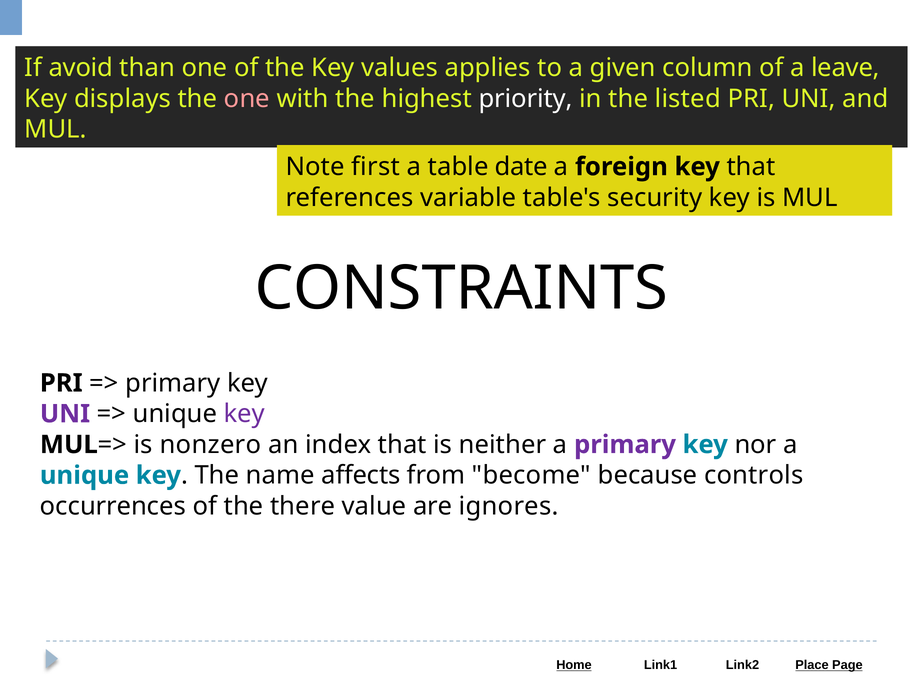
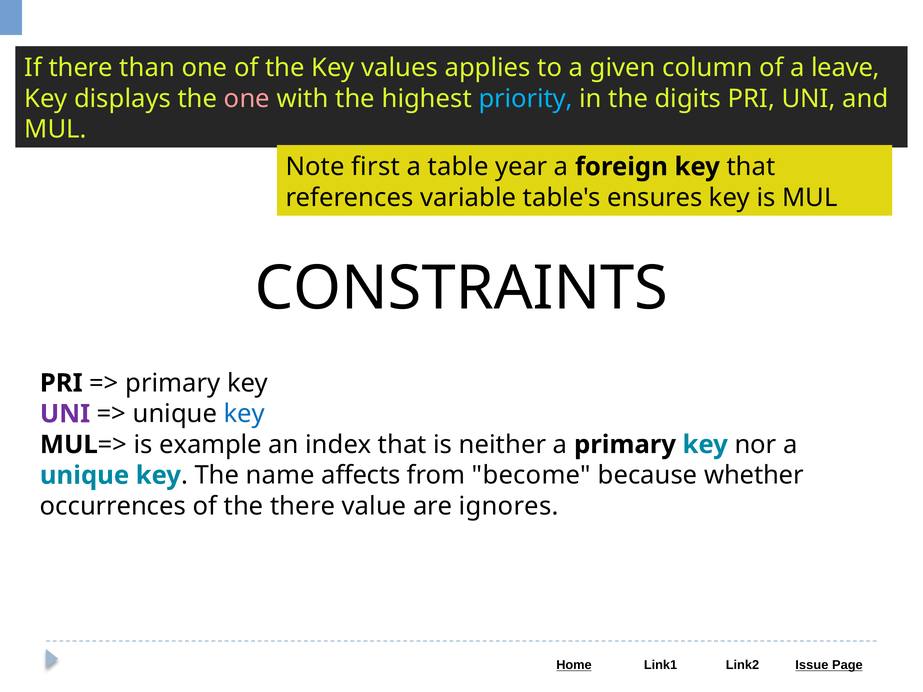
If avoid: avoid -> there (81, 68)
priority colour: white -> light blue (526, 99)
listed: listed -> digits (688, 99)
date: date -> year (521, 167)
security: security -> ensures (655, 198)
key colour: purple -> blue (244, 414)
nonzero: nonzero -> example (211, 445)
primary colour: purple -> black (625, 445)
controls: controls -> whether (754, 476)
Place: Place -> Issue (812, 665)
